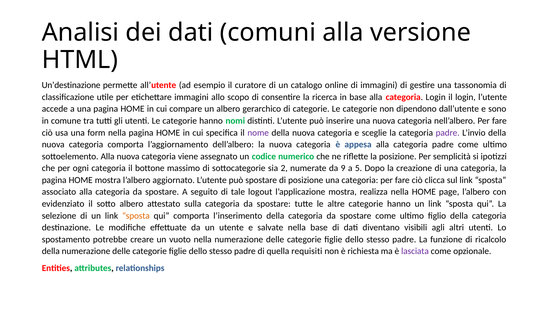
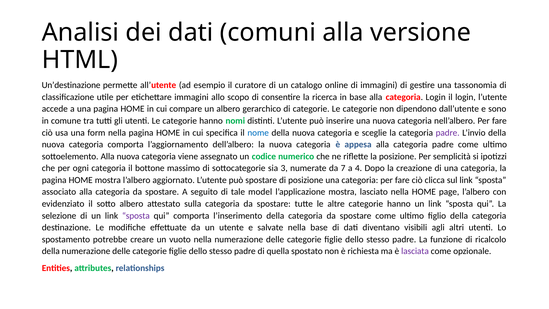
nome colour: purple -> blue (258, 133)
2: 2 -> 3 (284, 168)
9: 9 -> 7 (343, 168)
5: 5 -> 4 (359, 168)
logout: logout -> model (260, 192)
realizza: realizza -> lasciato (374, 192)
sposta colour: orange -> purple (136, 216)
requisiti: requisiti -> spostato (307, 251)
